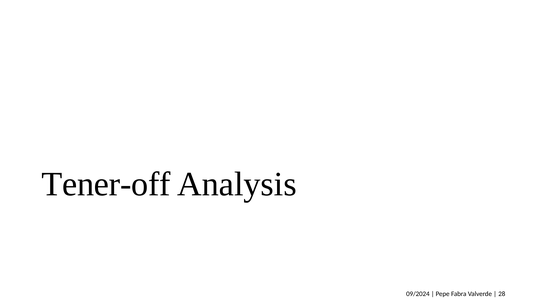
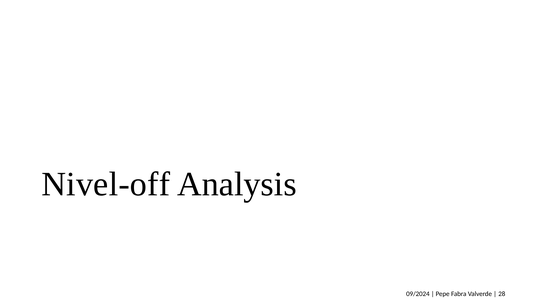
Tener-off: Tener-off -> Nivel-off (106, 184)
